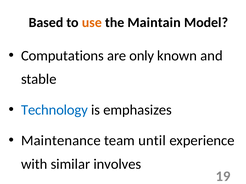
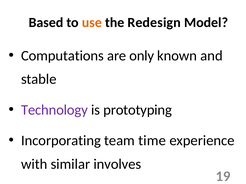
Maintain: Maintain -> Redesign (154, 22)
Technology colour: blue -> purple (54, 110)
emphasizes: emphasizes -> prototyping (138, 110)
Maintenance: Maintenance -> Incorporating (61, 141)
until: until -> time (152, 141)
